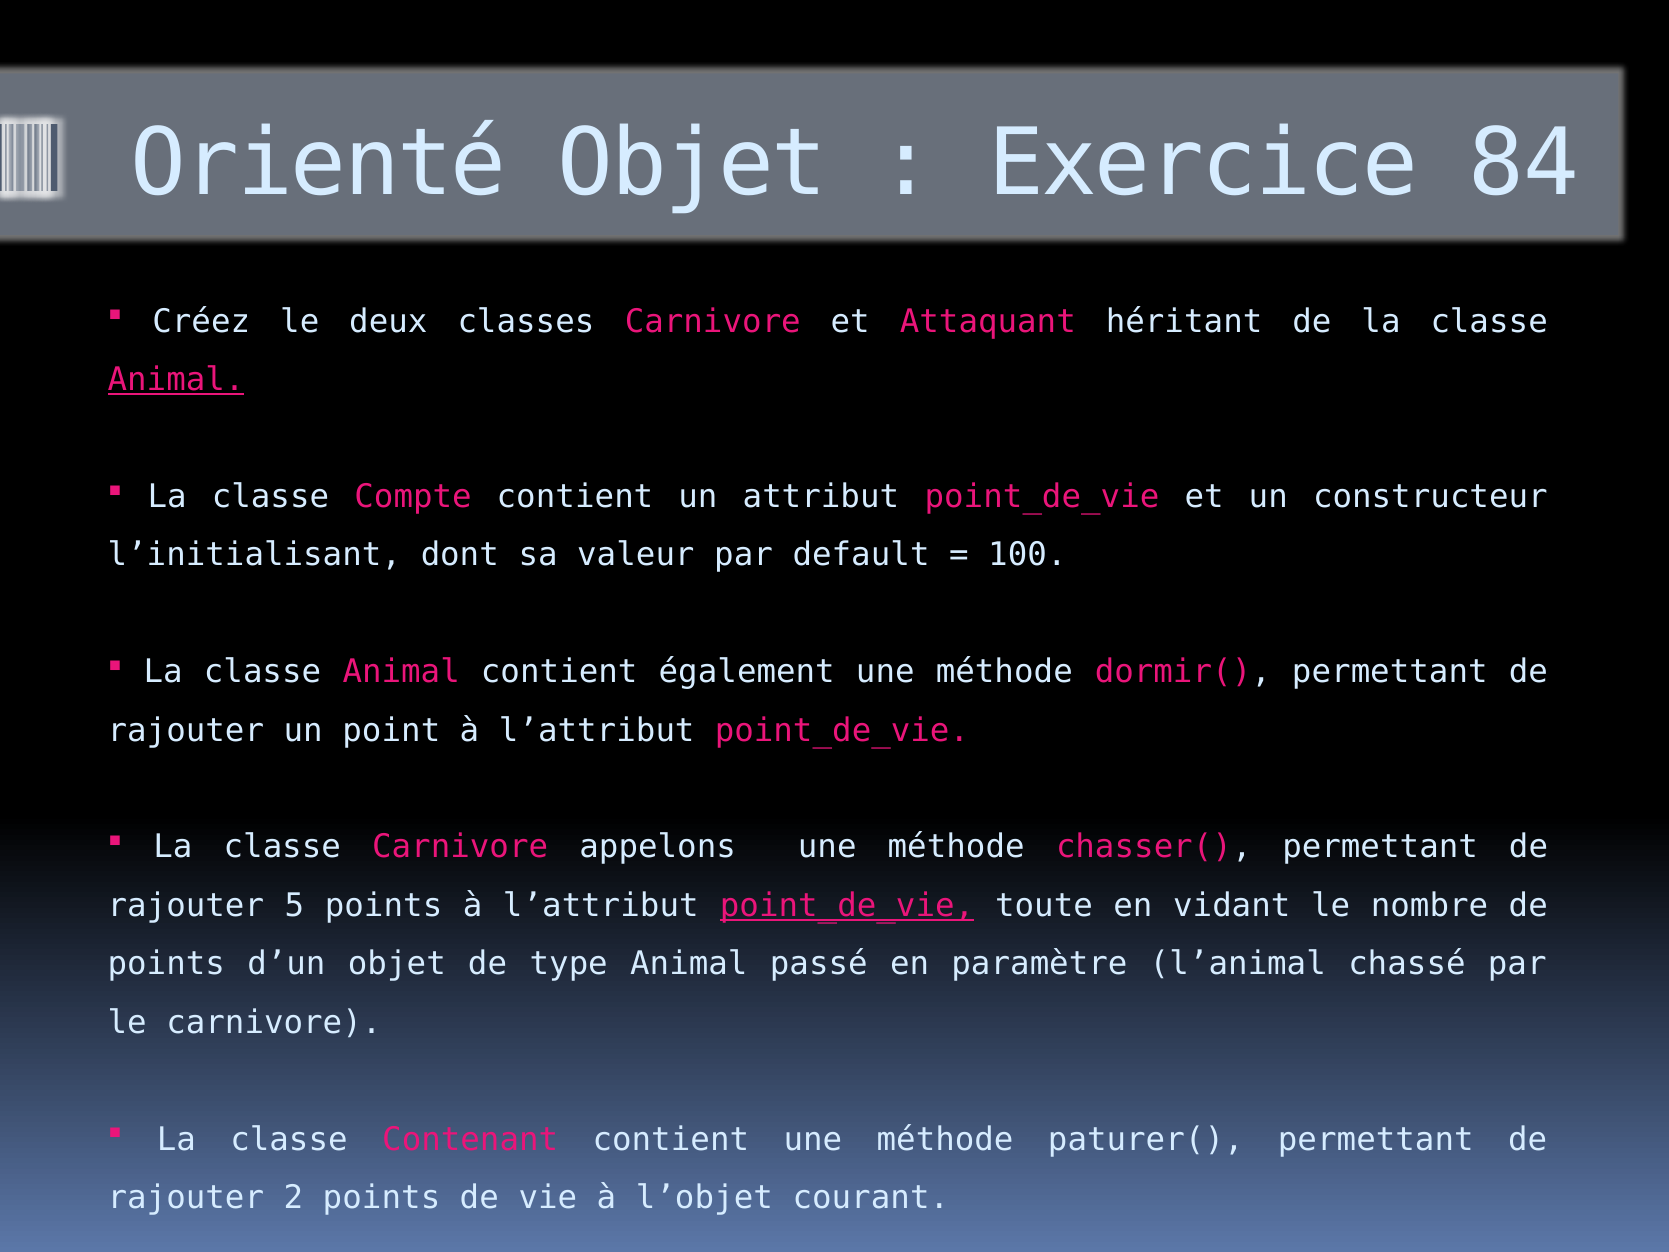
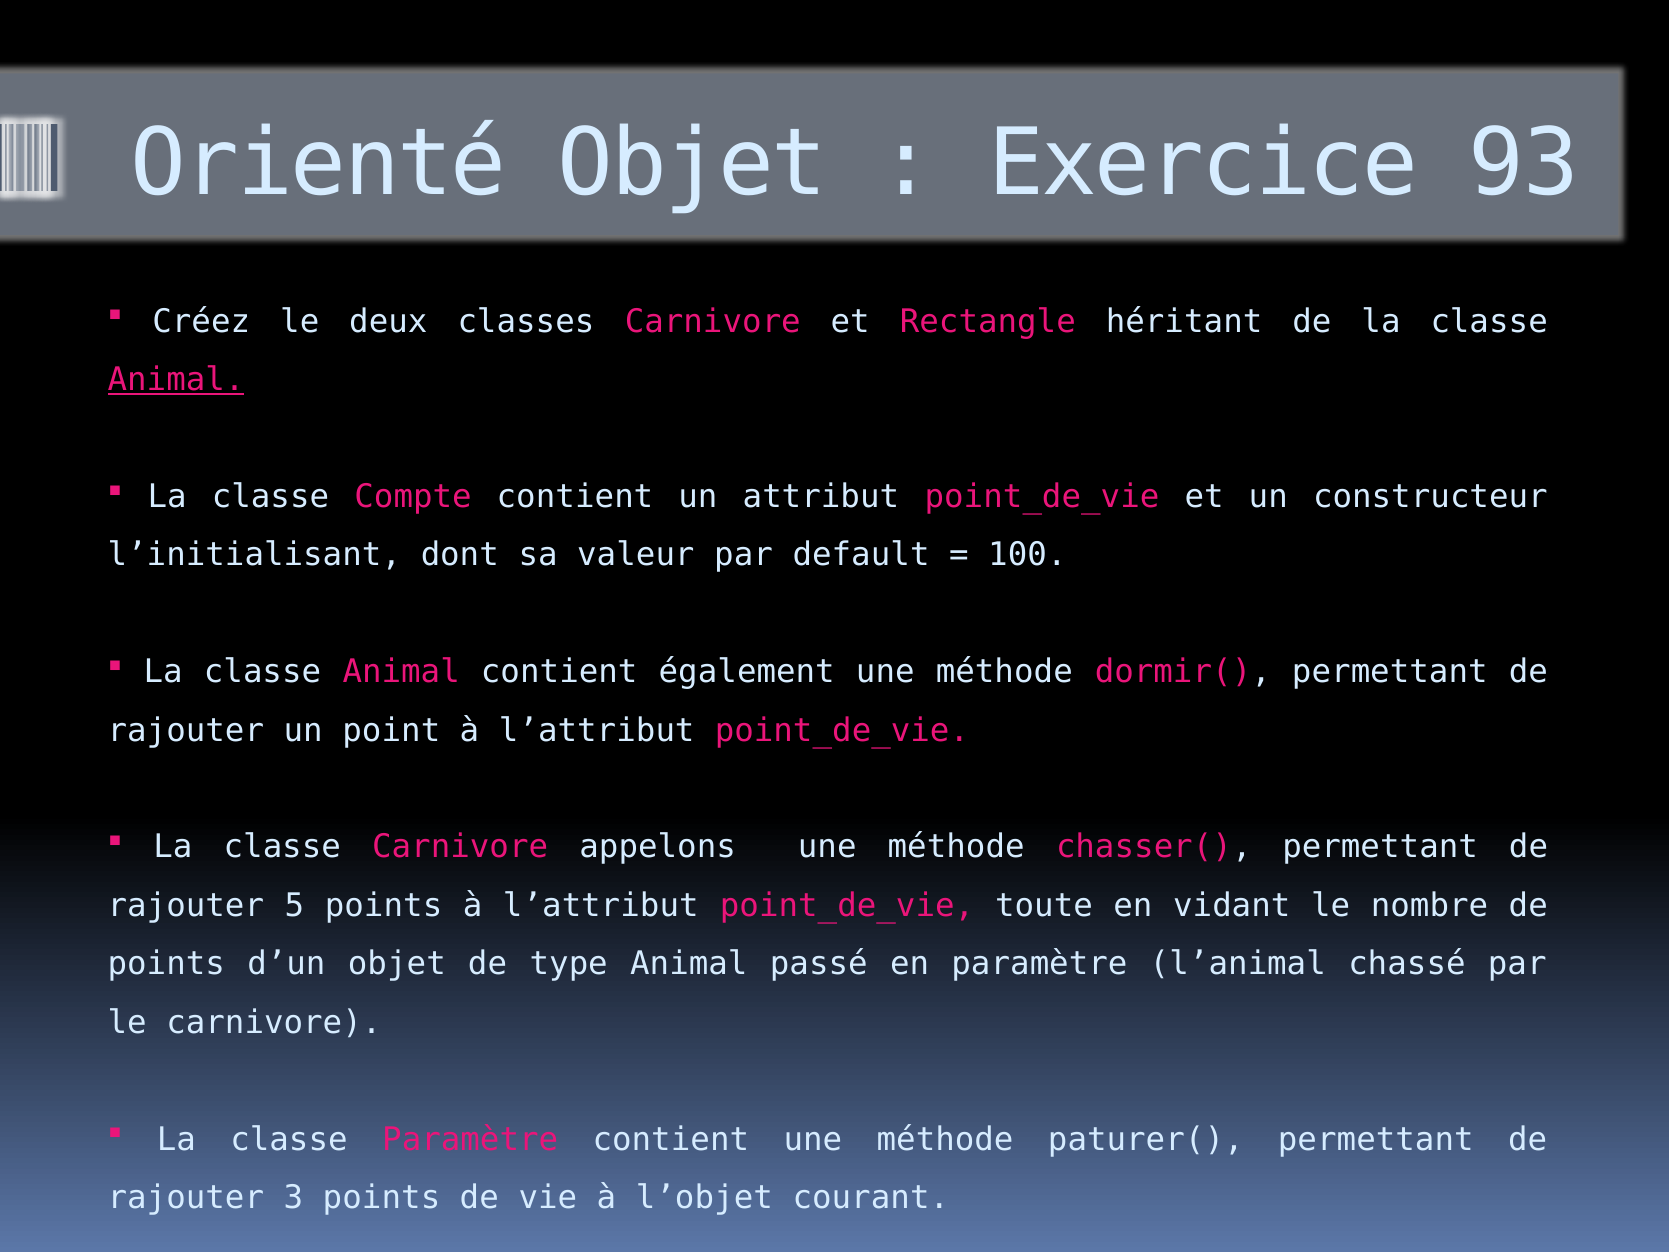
84: 84 -> 93 (1524, 164)
Attaquant: Attaquant -> Rectangle (988, 321)
point_de_vie underline: present -> none (847, 905)
classe Contenant: Contenant -> Paramètre (470, 1139)
2: 2 -> 3 (293, 1198)
